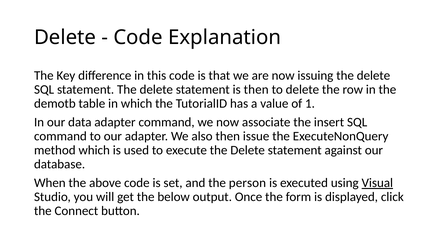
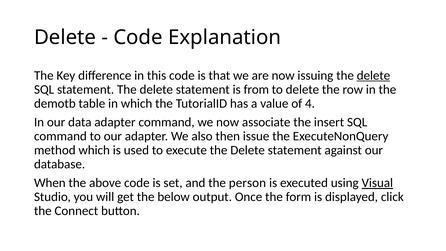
delete underline: none -> present (373, 75)
is then: then -> from (256, 89)
1: 1 -> 4 (310, 103)
